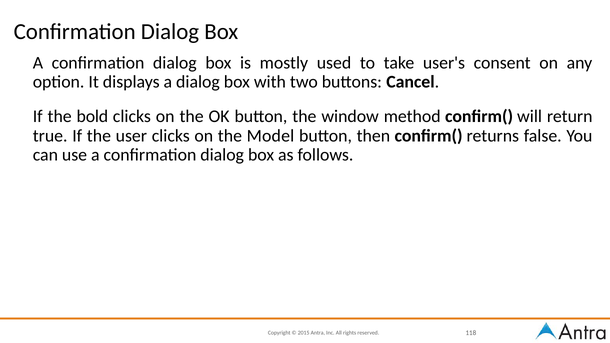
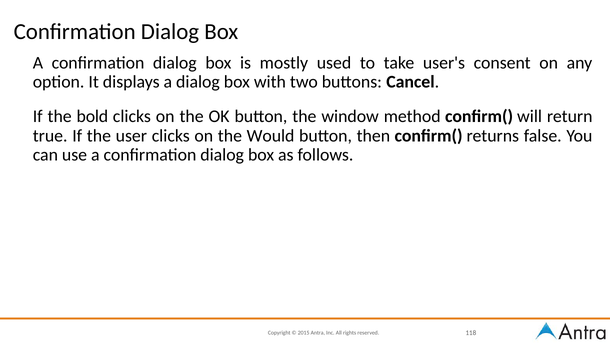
Model: Model -> Would (271, 136)
